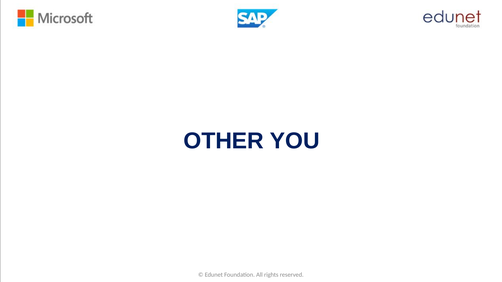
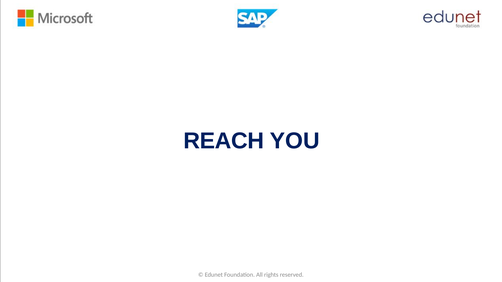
OTHER: OTHER -> REACH (224, 141)
